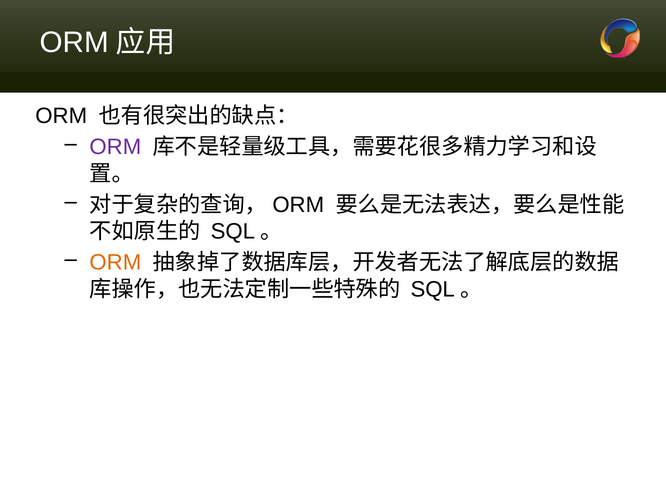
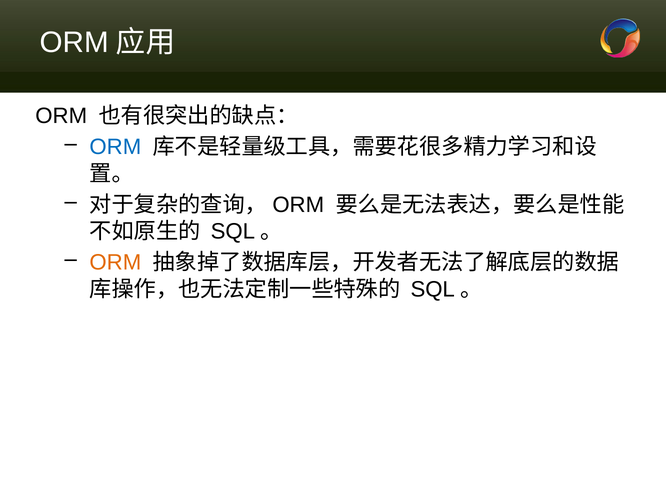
ORM colour: purple -> blue (115, 147)
